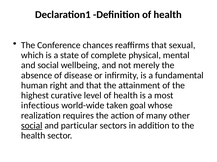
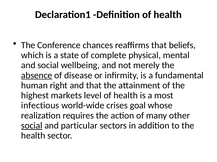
sexual: sexual -> beliefs (182, 45)
absence underline: none -> present (37, 76)
curative: curative -> markets (66, 96)
taken: taken -> crises (117, 106)
